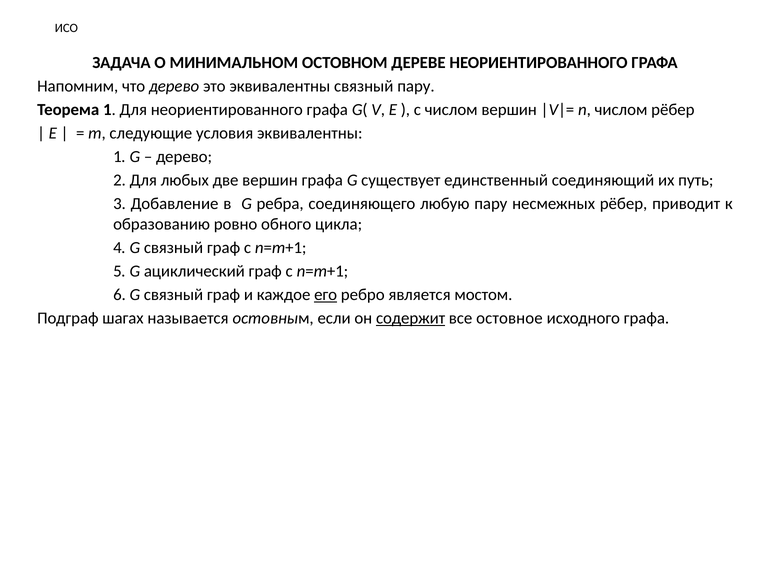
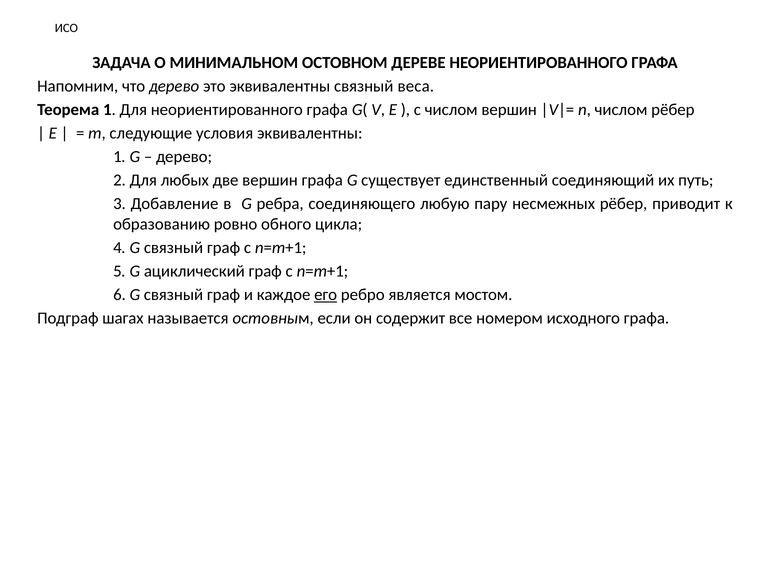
связный пару: пару -> веса (416, 86)
содержит underline: present -> none (411, 318)
остовное: остовное -> номером (510, 318)
